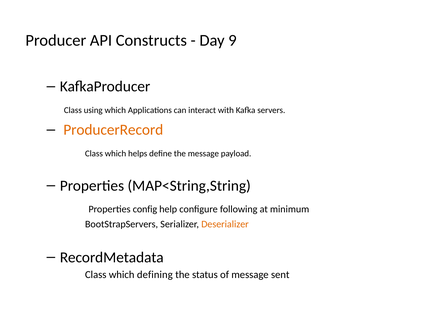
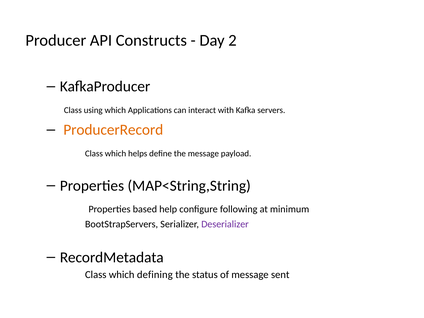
9: 9 -> 2 (232, 40)
config: config -> based (145, 209)
Deserializer colour: orange -> purple (225, 224)
